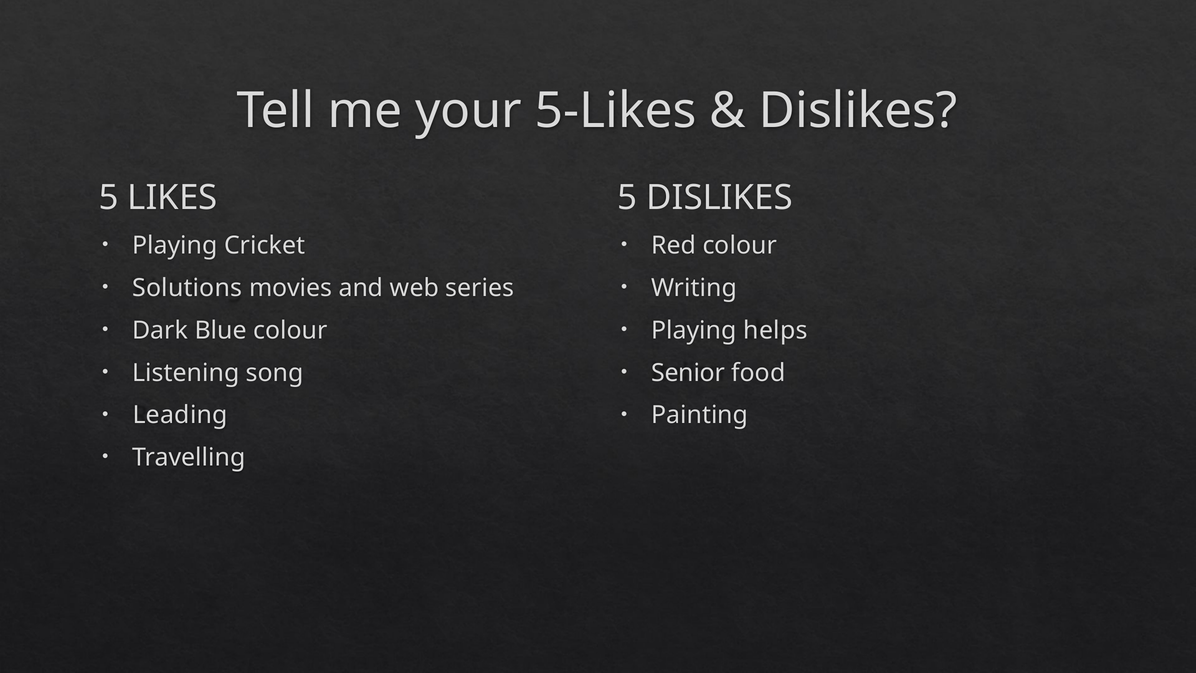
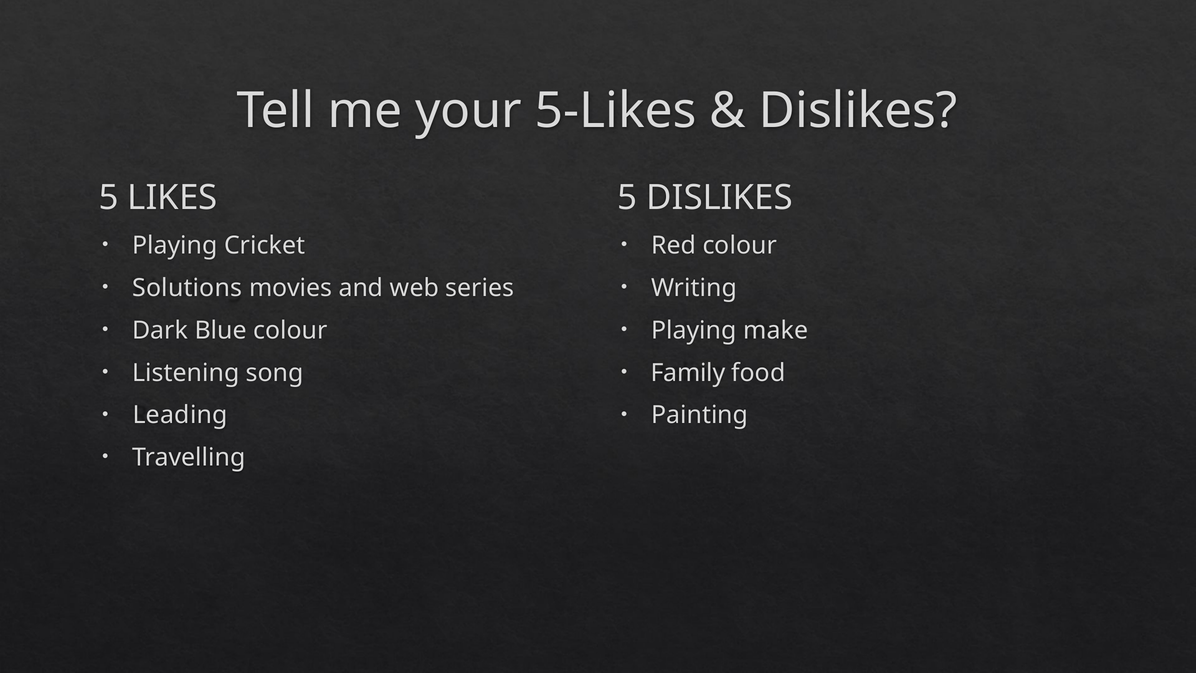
helps: helps -> make (776, 330)
Senior: Senior -> Family (688, 373)
